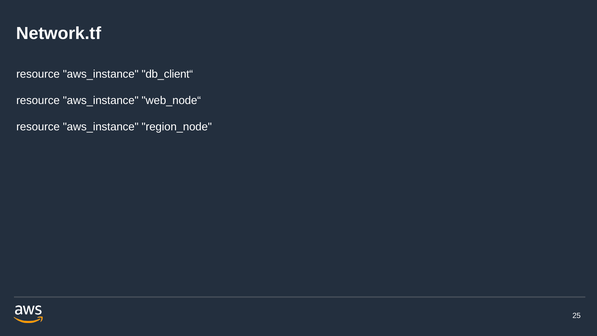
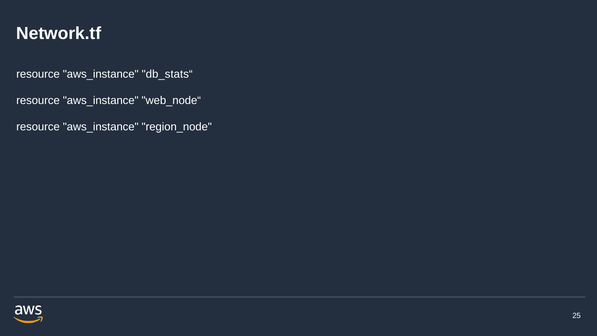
db_client“: db_client“ -> db_stats“ (167, 74)
